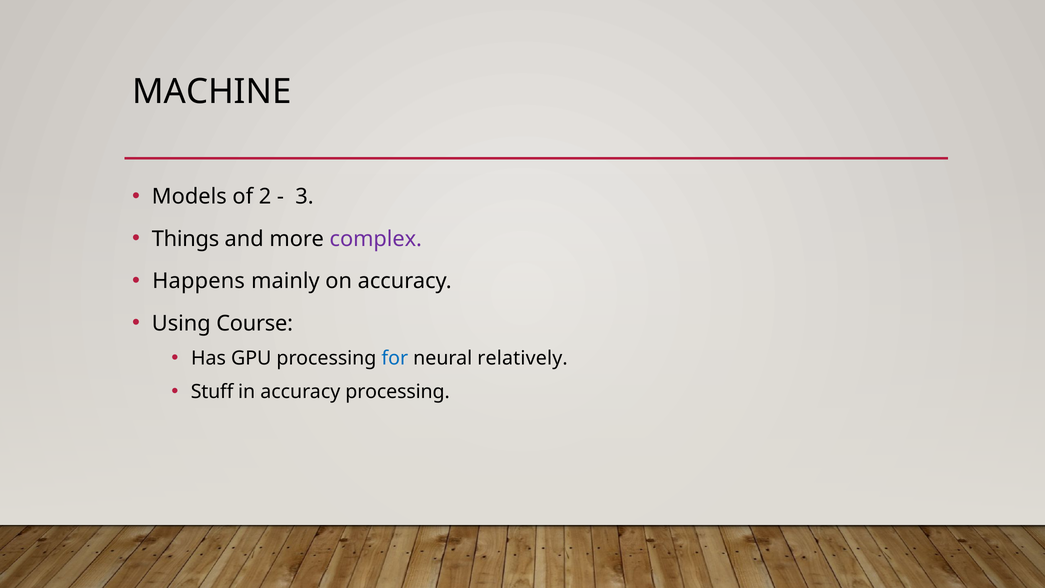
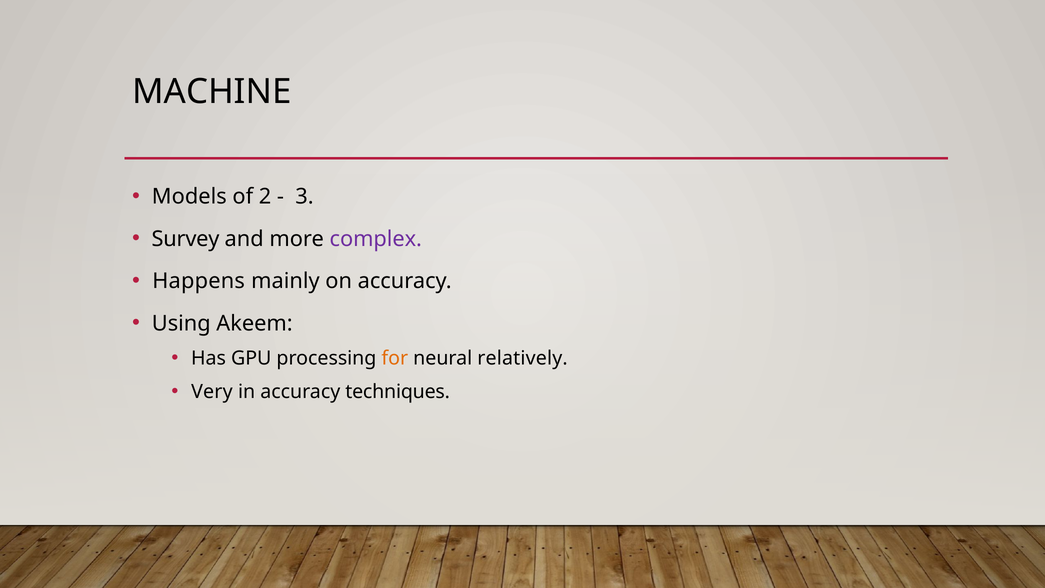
Things: Things -> Survey (186, 239)
Course: Course -> Akeem (255, 323)
for colour: blue -> orange (395, 358)
Stuff: Stuff -> Very (212, 392)
accuracy processing: processing -> techniques (398, 392)
